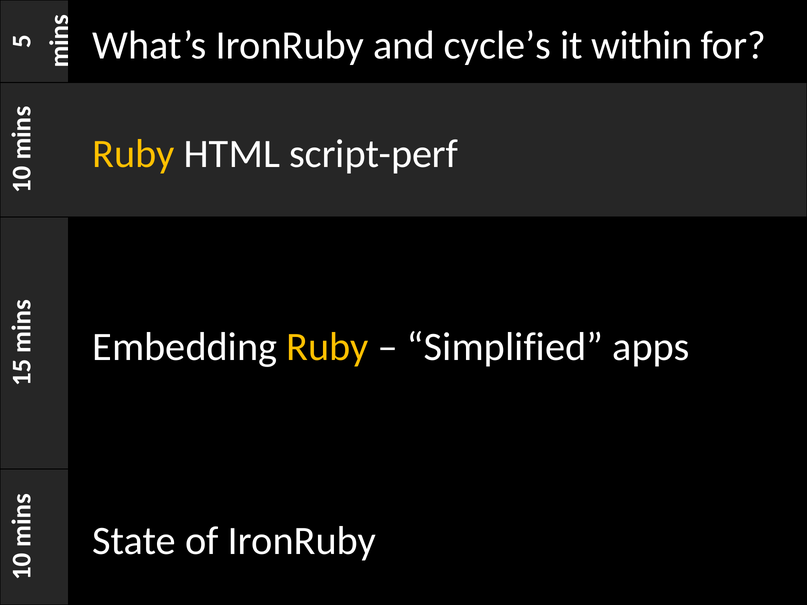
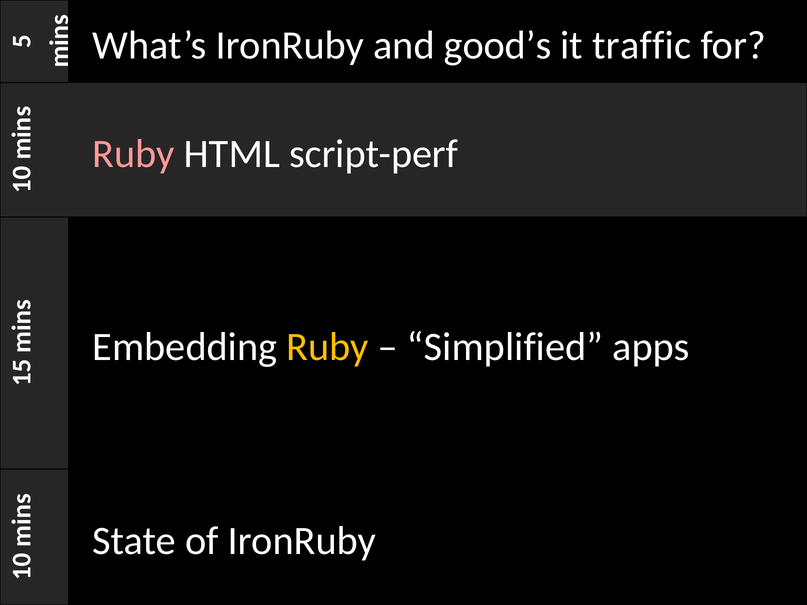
cycle’s: cycle’s -> good’s (498, 45)
within: within -> traffic (642, 45)
Ruby colour: yellow -> pink (134, 154)
